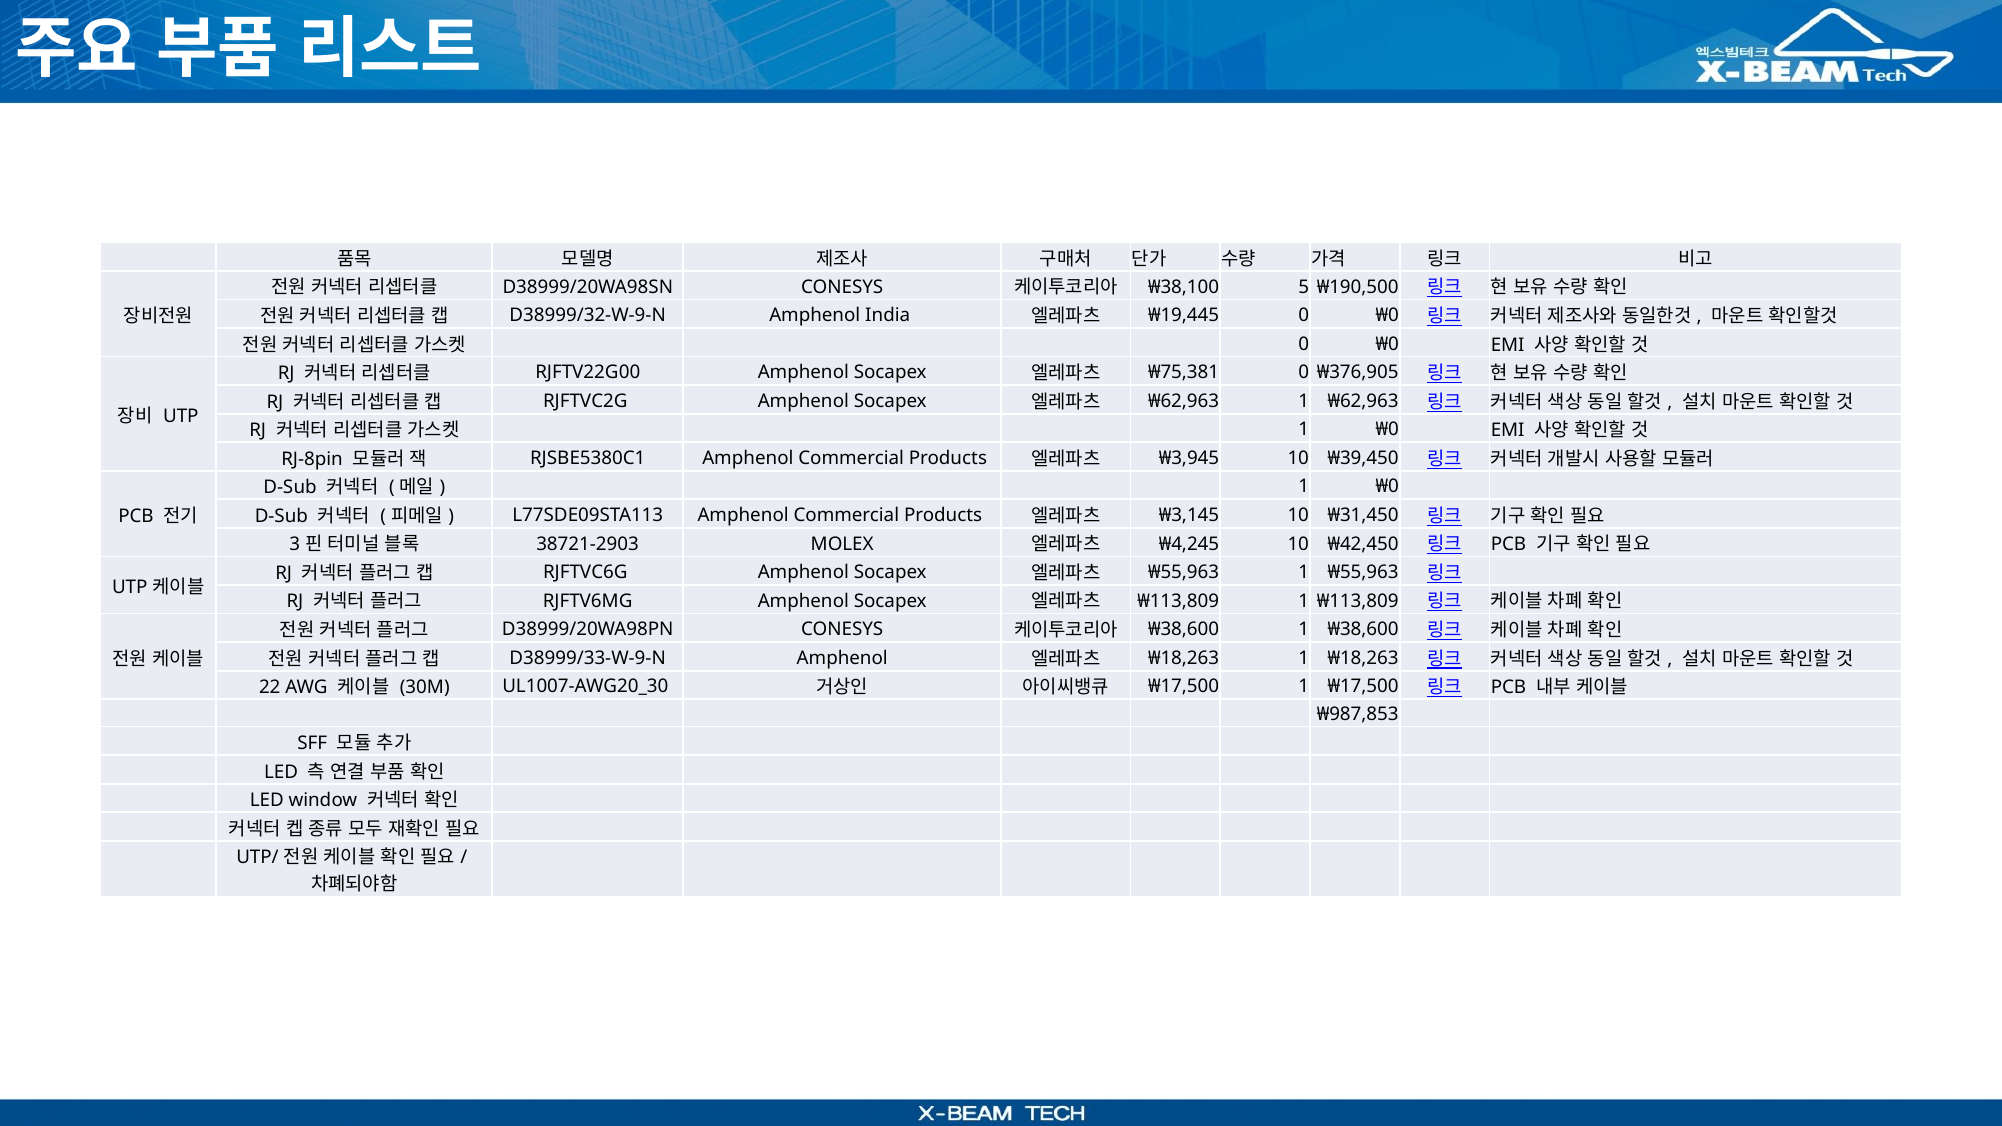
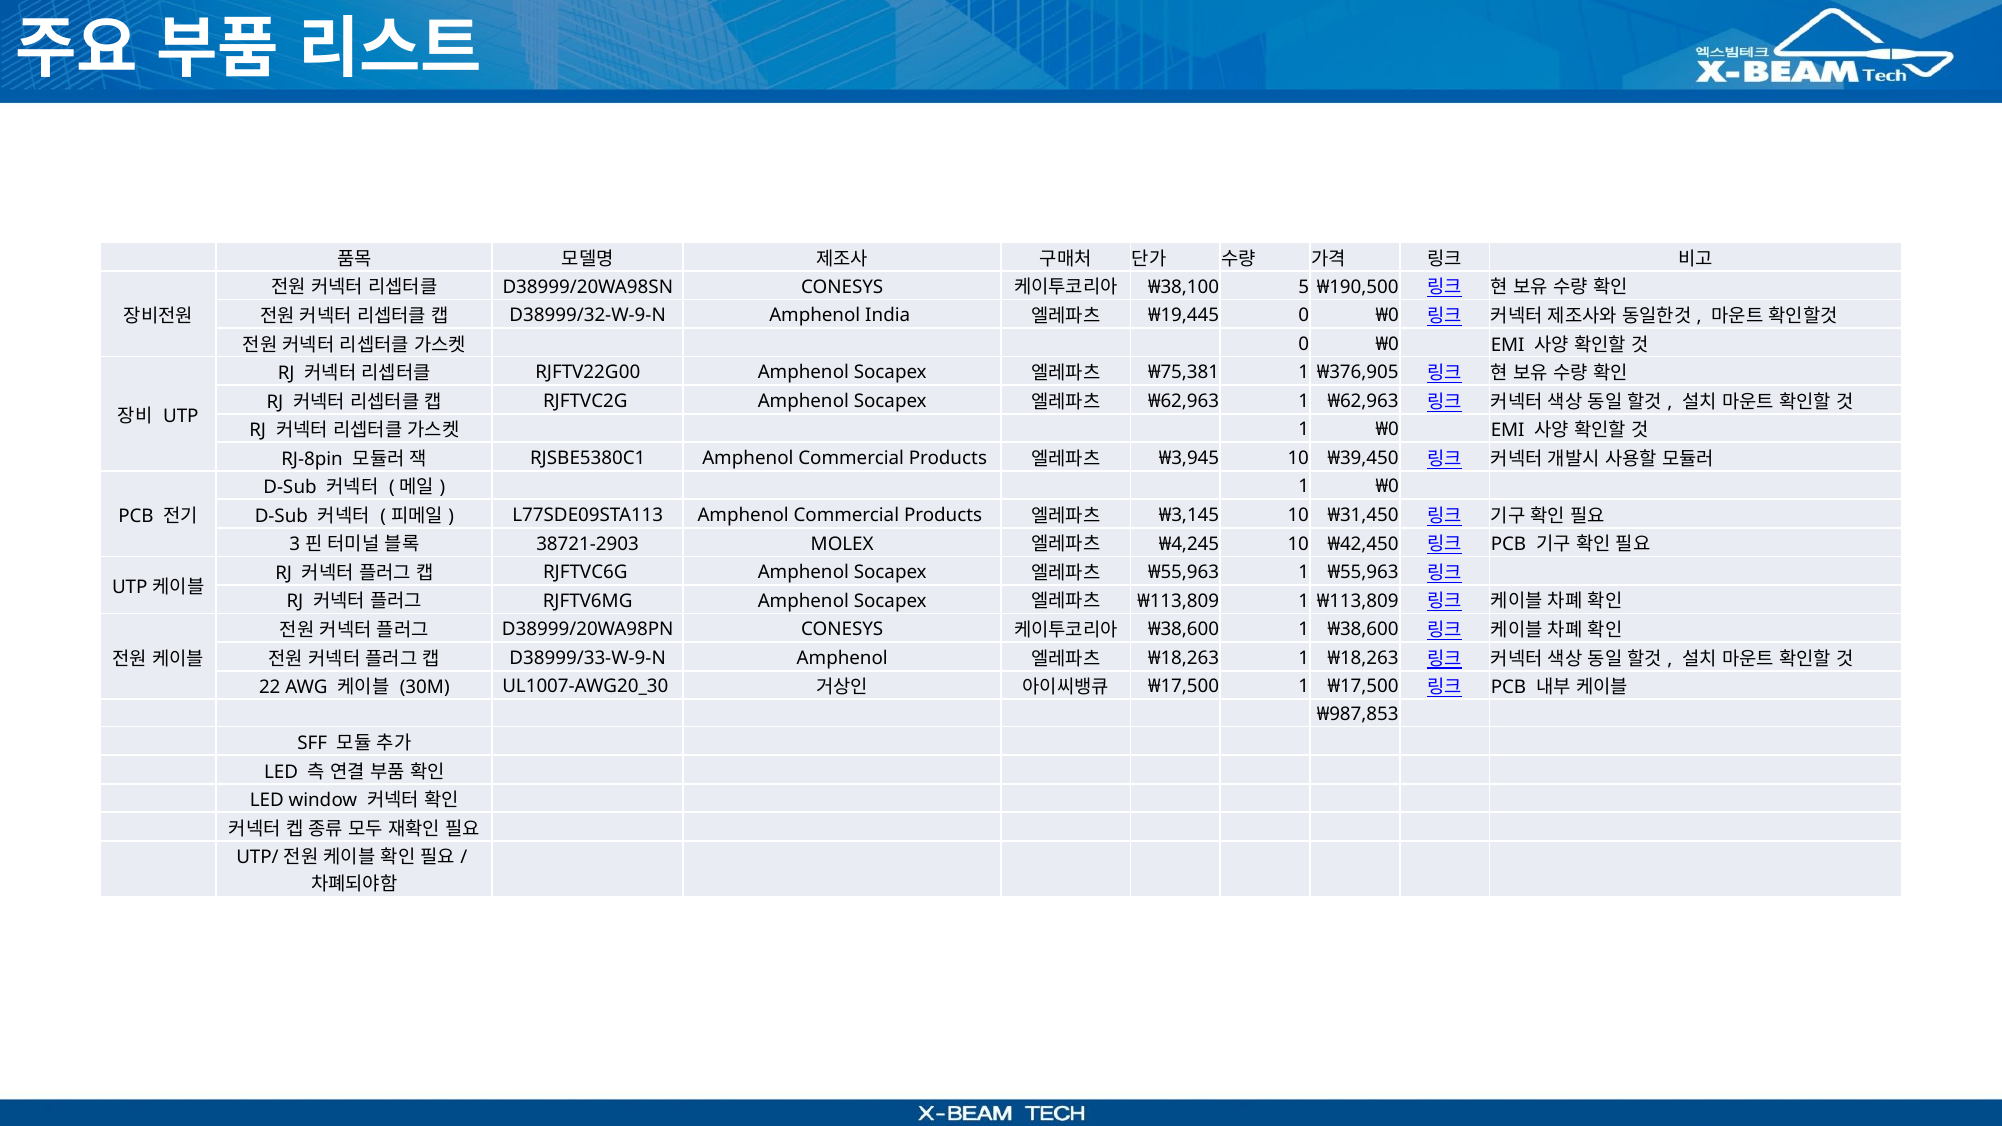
₩75,381 0: 0 -> 1 (1304, 373)
